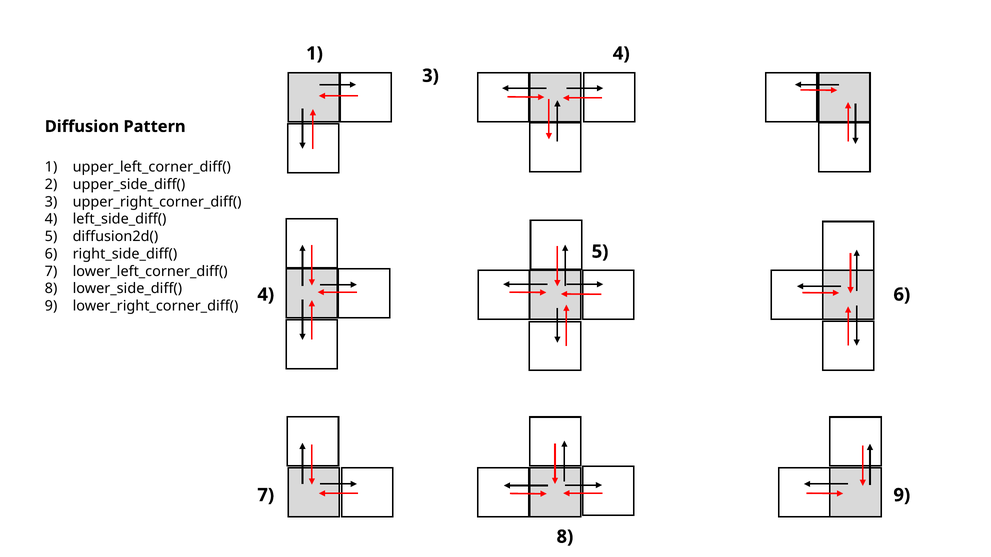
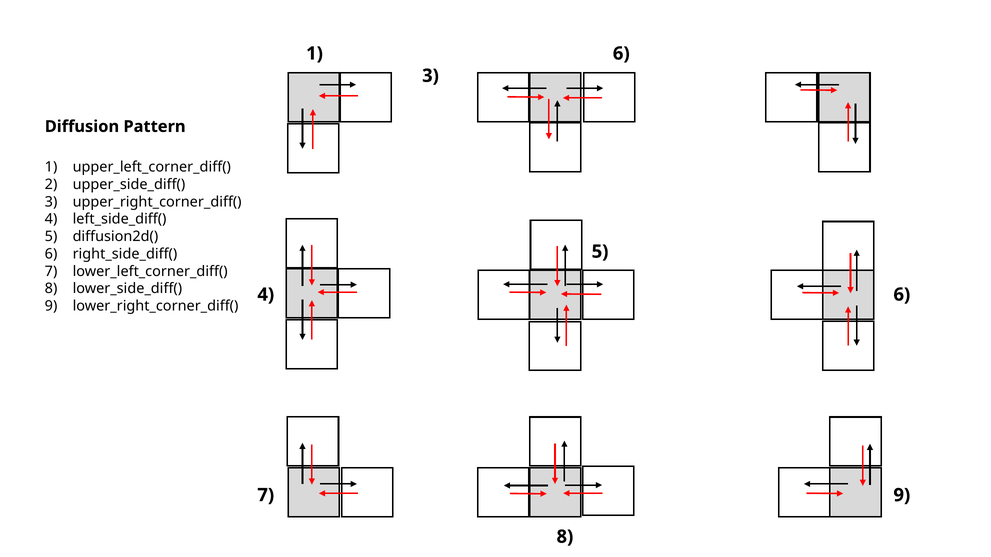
1 4: 4 -> 6 (621, 54)
